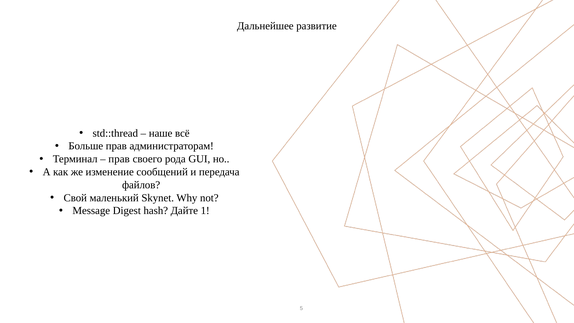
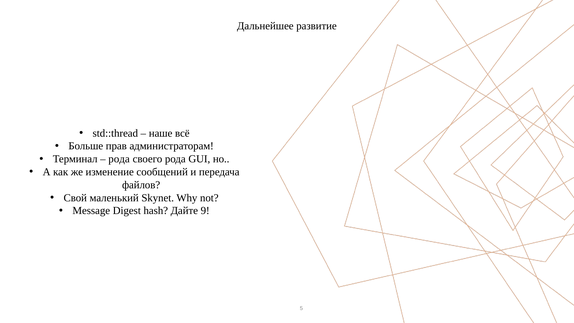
прав: прав -> рода (119, 159)
1: 1 -> 9 (205, 211)
